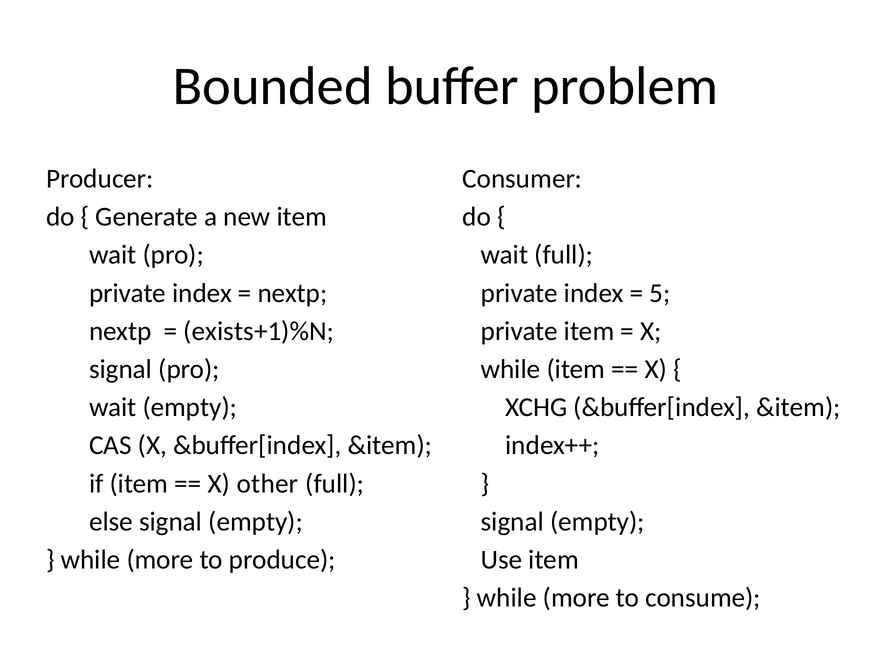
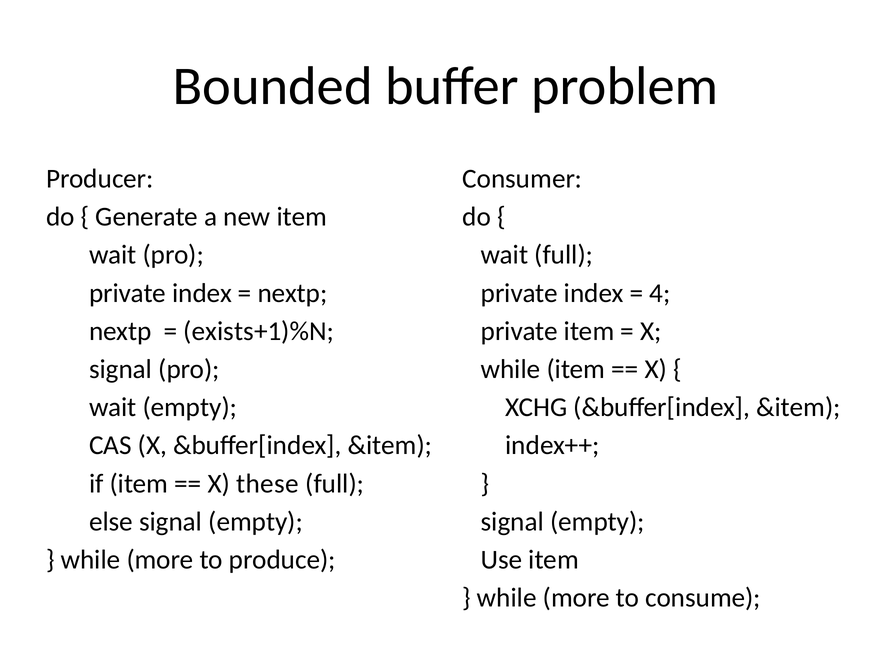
5: 5 -> 4 (660, 293)
other: other -> these (267, 484)
